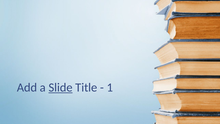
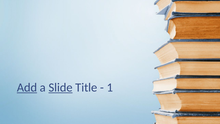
Add underline: none -> present (27, 87)
